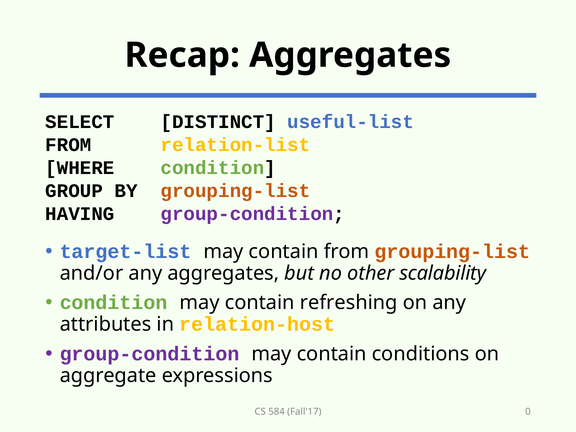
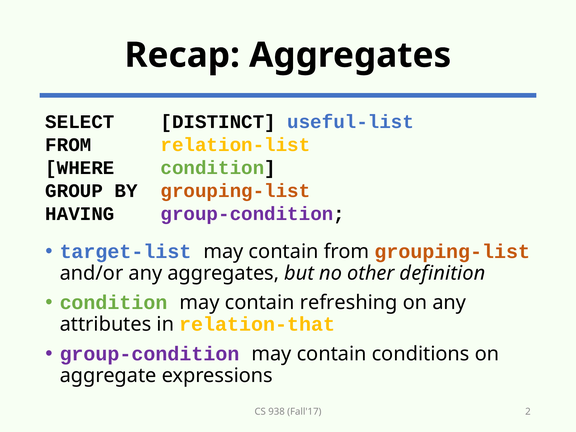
scalability: scalability -> definition (443, 273)
relation-host: relation-host -> relation-that (257, 324)
584: 584 -> 938 (277, 412)
0: 0 -> 2 (528, 412)
